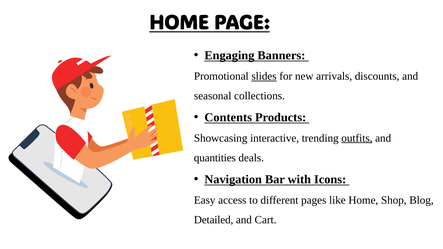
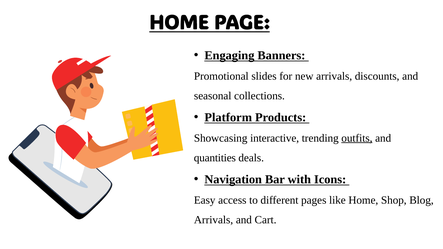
slides underline: present -> none (264, 76)
Contents: Contents -> Platform (228, 118)
Detailed: Detailed -> Arrivals (214, 220)
